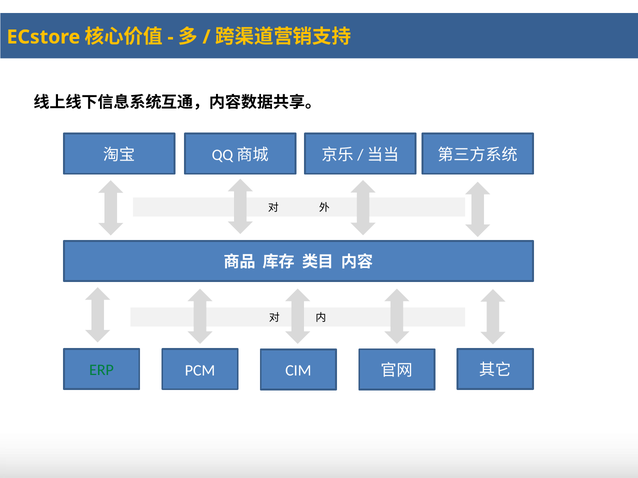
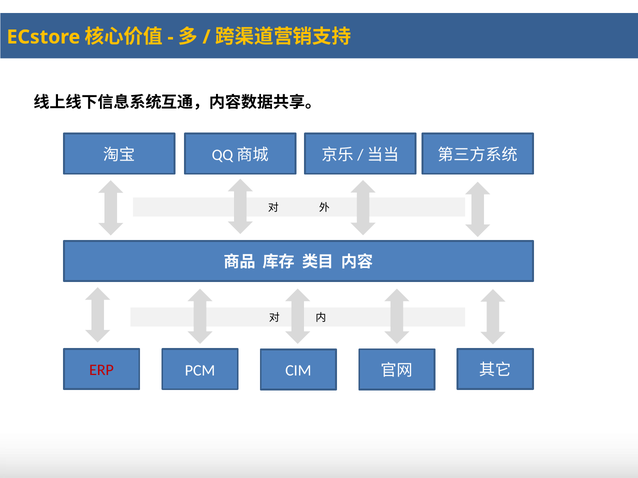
ERP colour: green -> red (102, 371)
